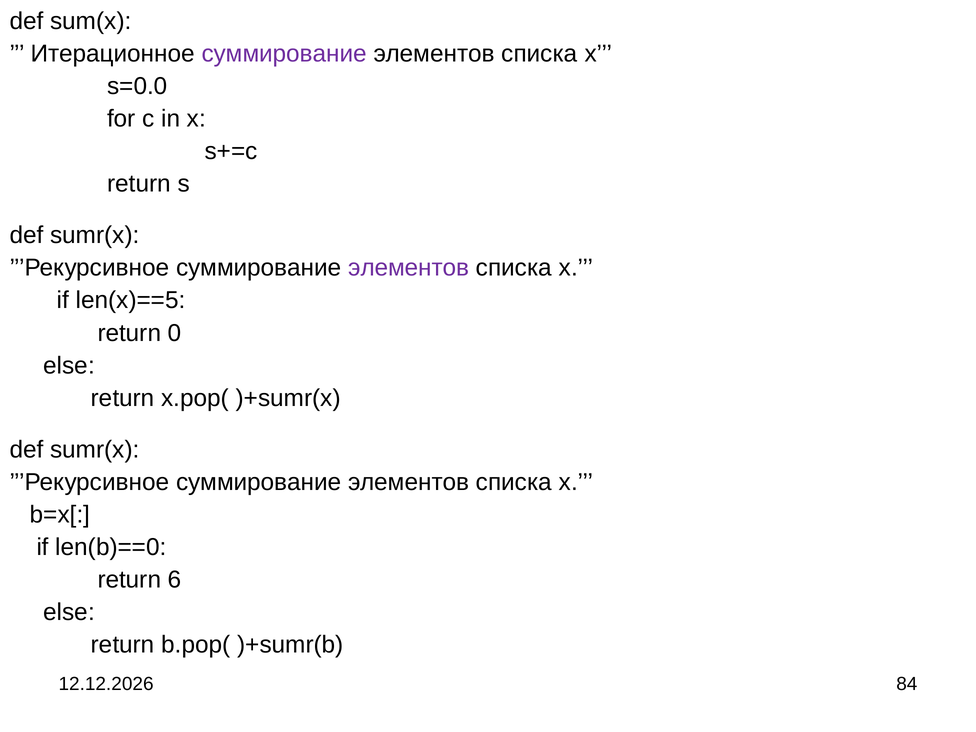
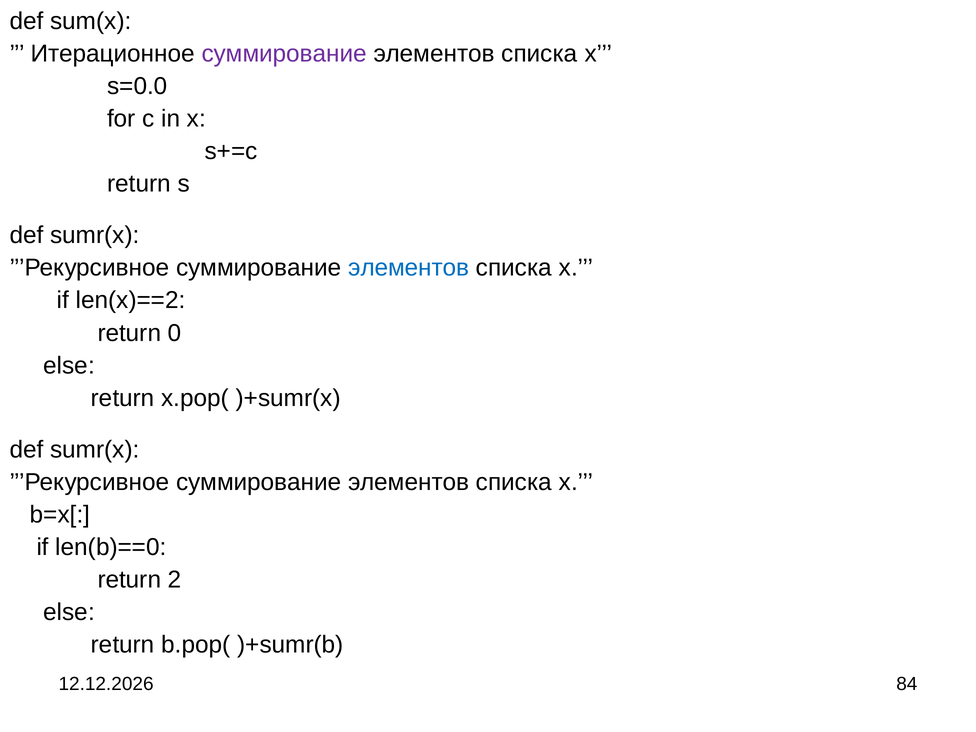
элементов colour: purple -> blue (409, 268)
len(x)==5: len(x)==5 -> len(x)==2 (131, 300)
6: 6 -> 2 (175, 580)
